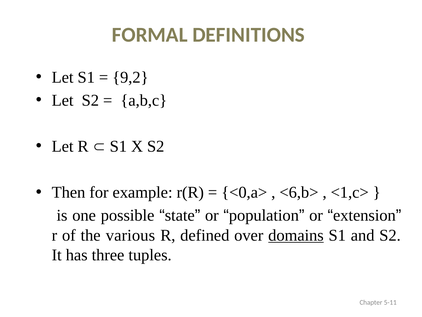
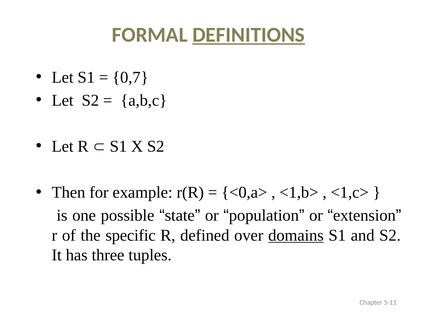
DEFINITIONS underline: none -> present (249, 35)
9,2: 9,2 -> 0,7 (130, 77)
<6,b>: <6,b> -> <1,b> (299, 192)
various: various -> specific (131, 235)
